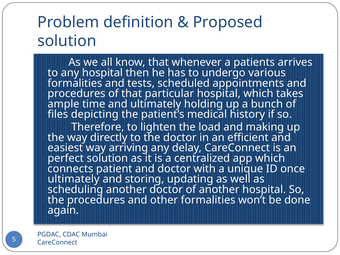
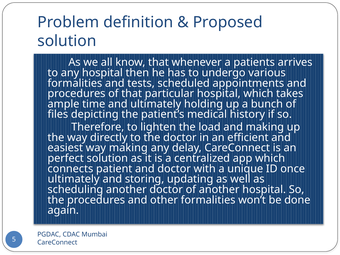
way arriving: arriving -> making (128, 148)
